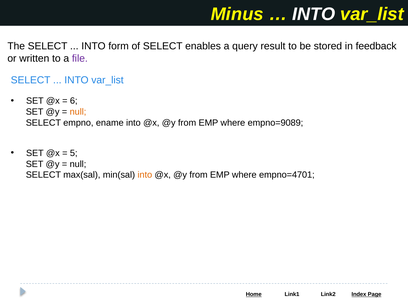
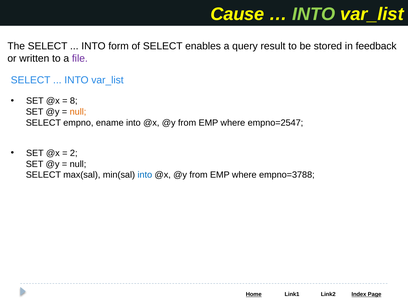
Minus: Minus -> Cause (237, 14)
INTO colour: white -> light green (314, 14)
6: 6 -> 8 (74, 101)
empno=9089: empno=9089 -> empno=2547 (275, 123)
5: 5 -> 2 (74, 153)
into colour: orange -> blue (145, 175)
empno=4701: empno=4701 -> empno=3788 (287, 175)
